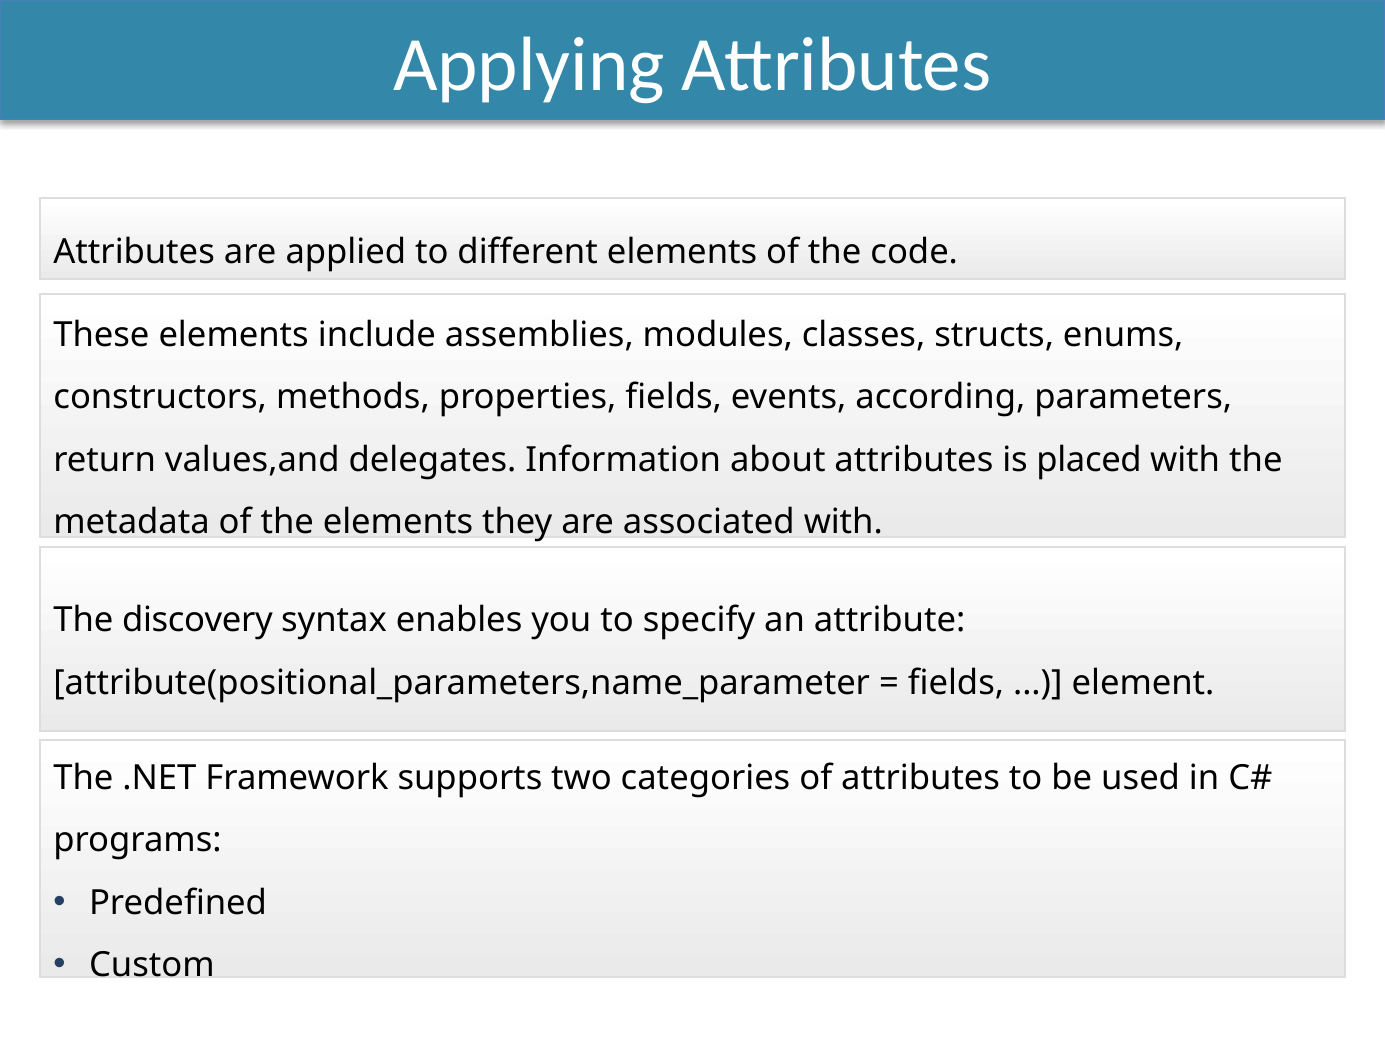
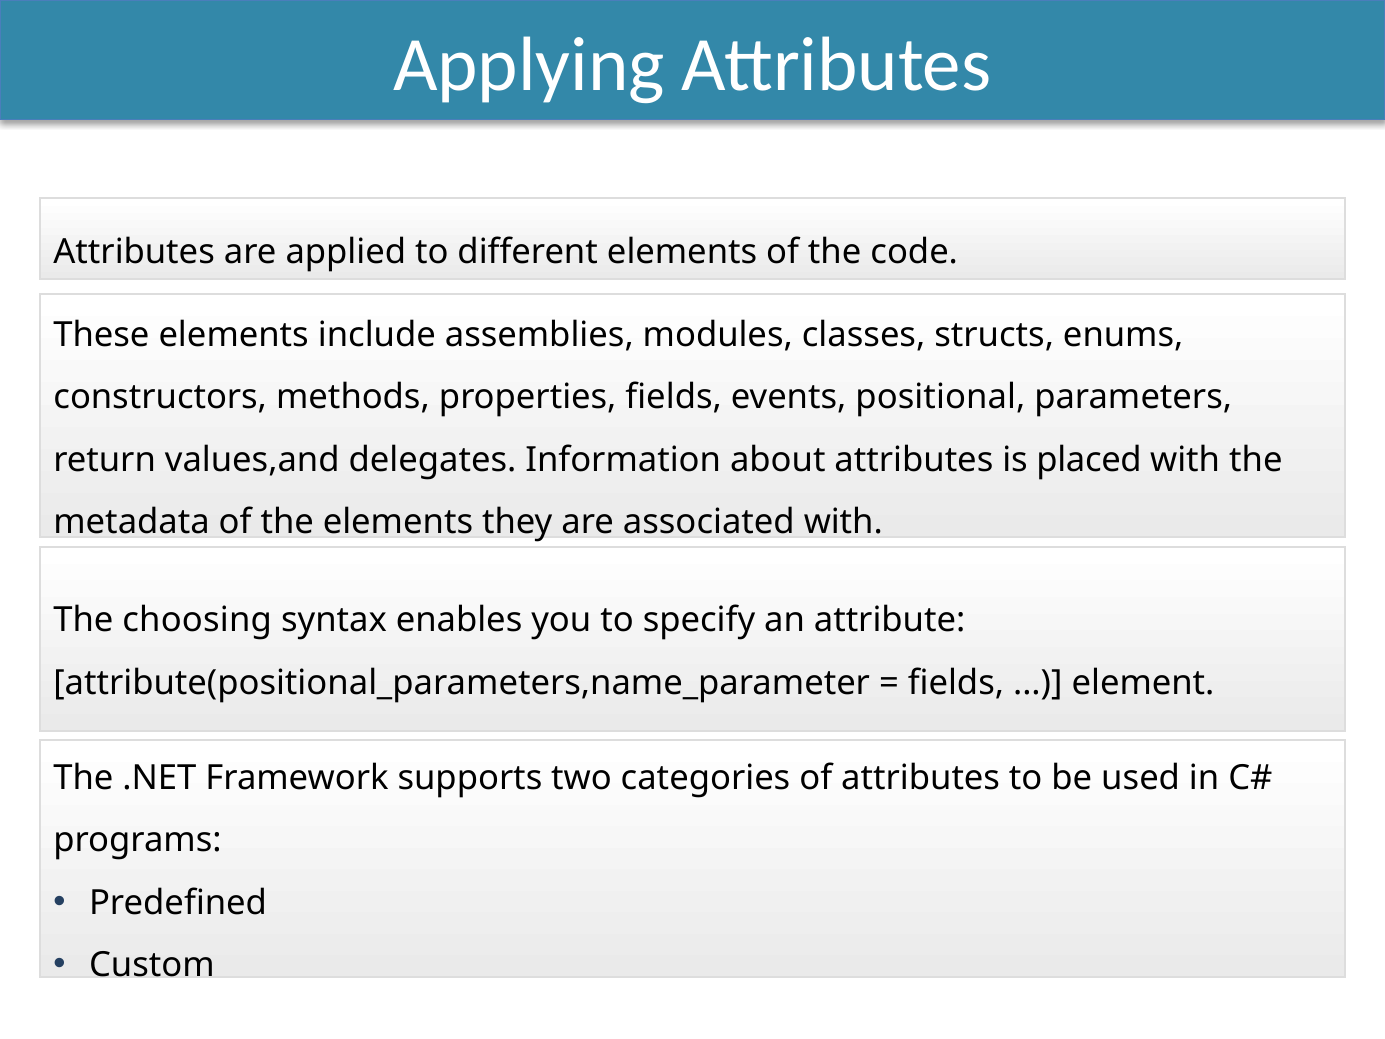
according: according -> positional (940, 397)
discovery: discovery -> choosing (197, 620)
